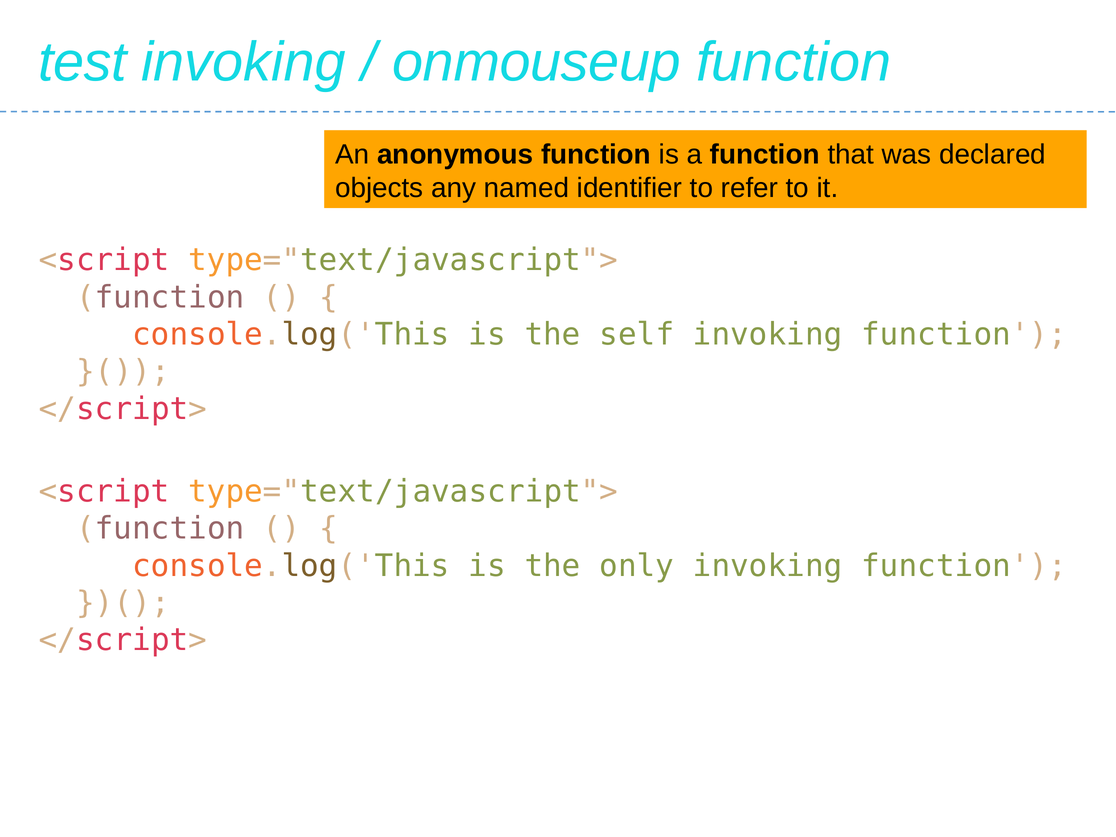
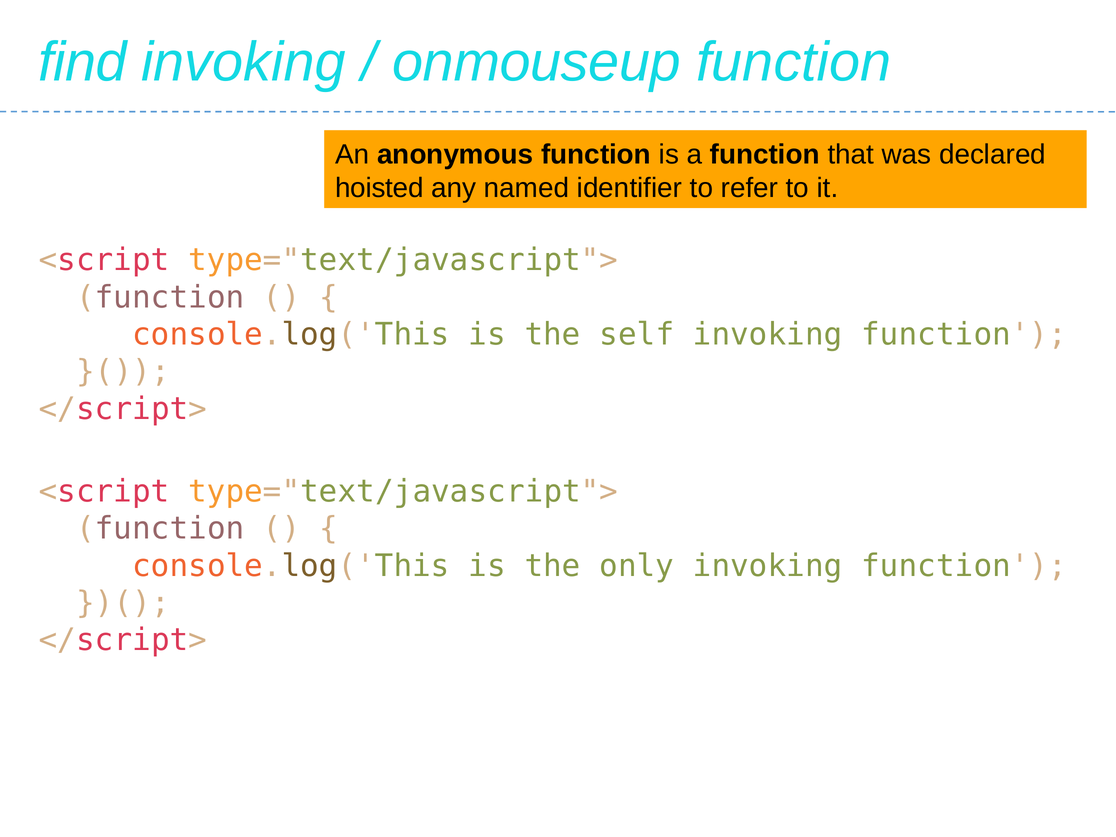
test: test -> find (82, 62)
objects: objects -> hoisted (379, 188)
